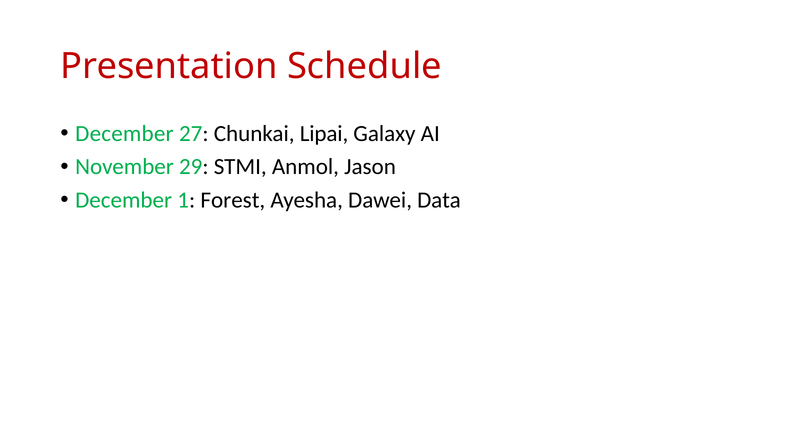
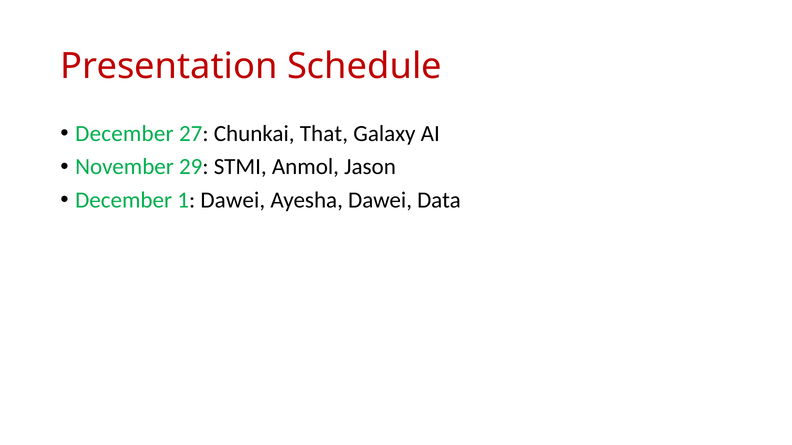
Lipai: Lipai -> That (324, 134)
1 Forest: Forest -> Dawei (233, 200)
